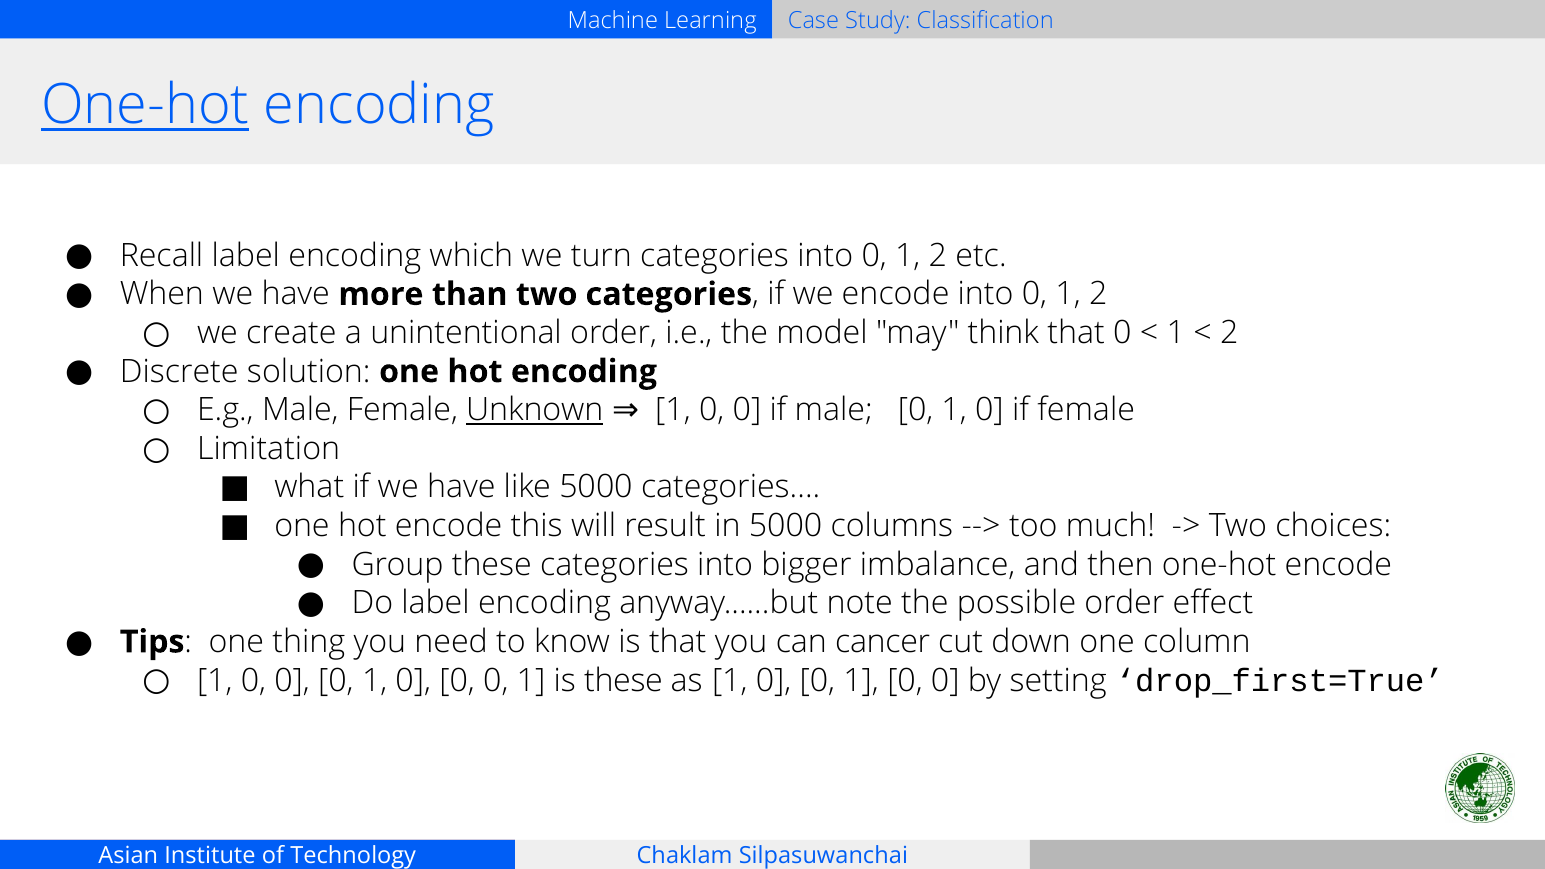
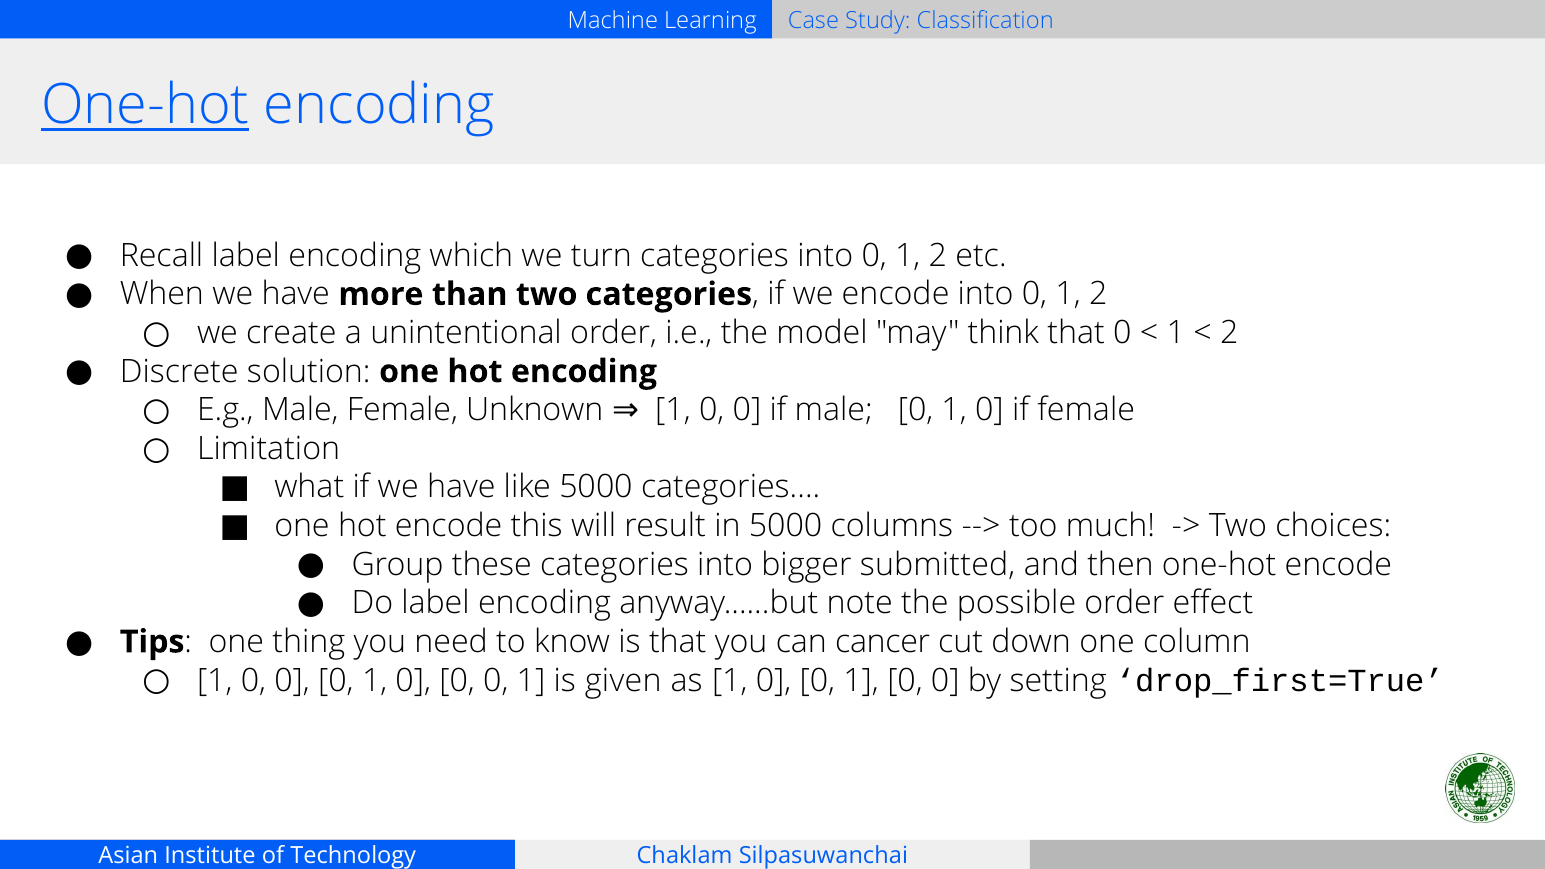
Unknown underline: present -> none (535, 410)
imbalance: imbalance -> submitted (938, 565)
is these: these -> given (623, 681)
